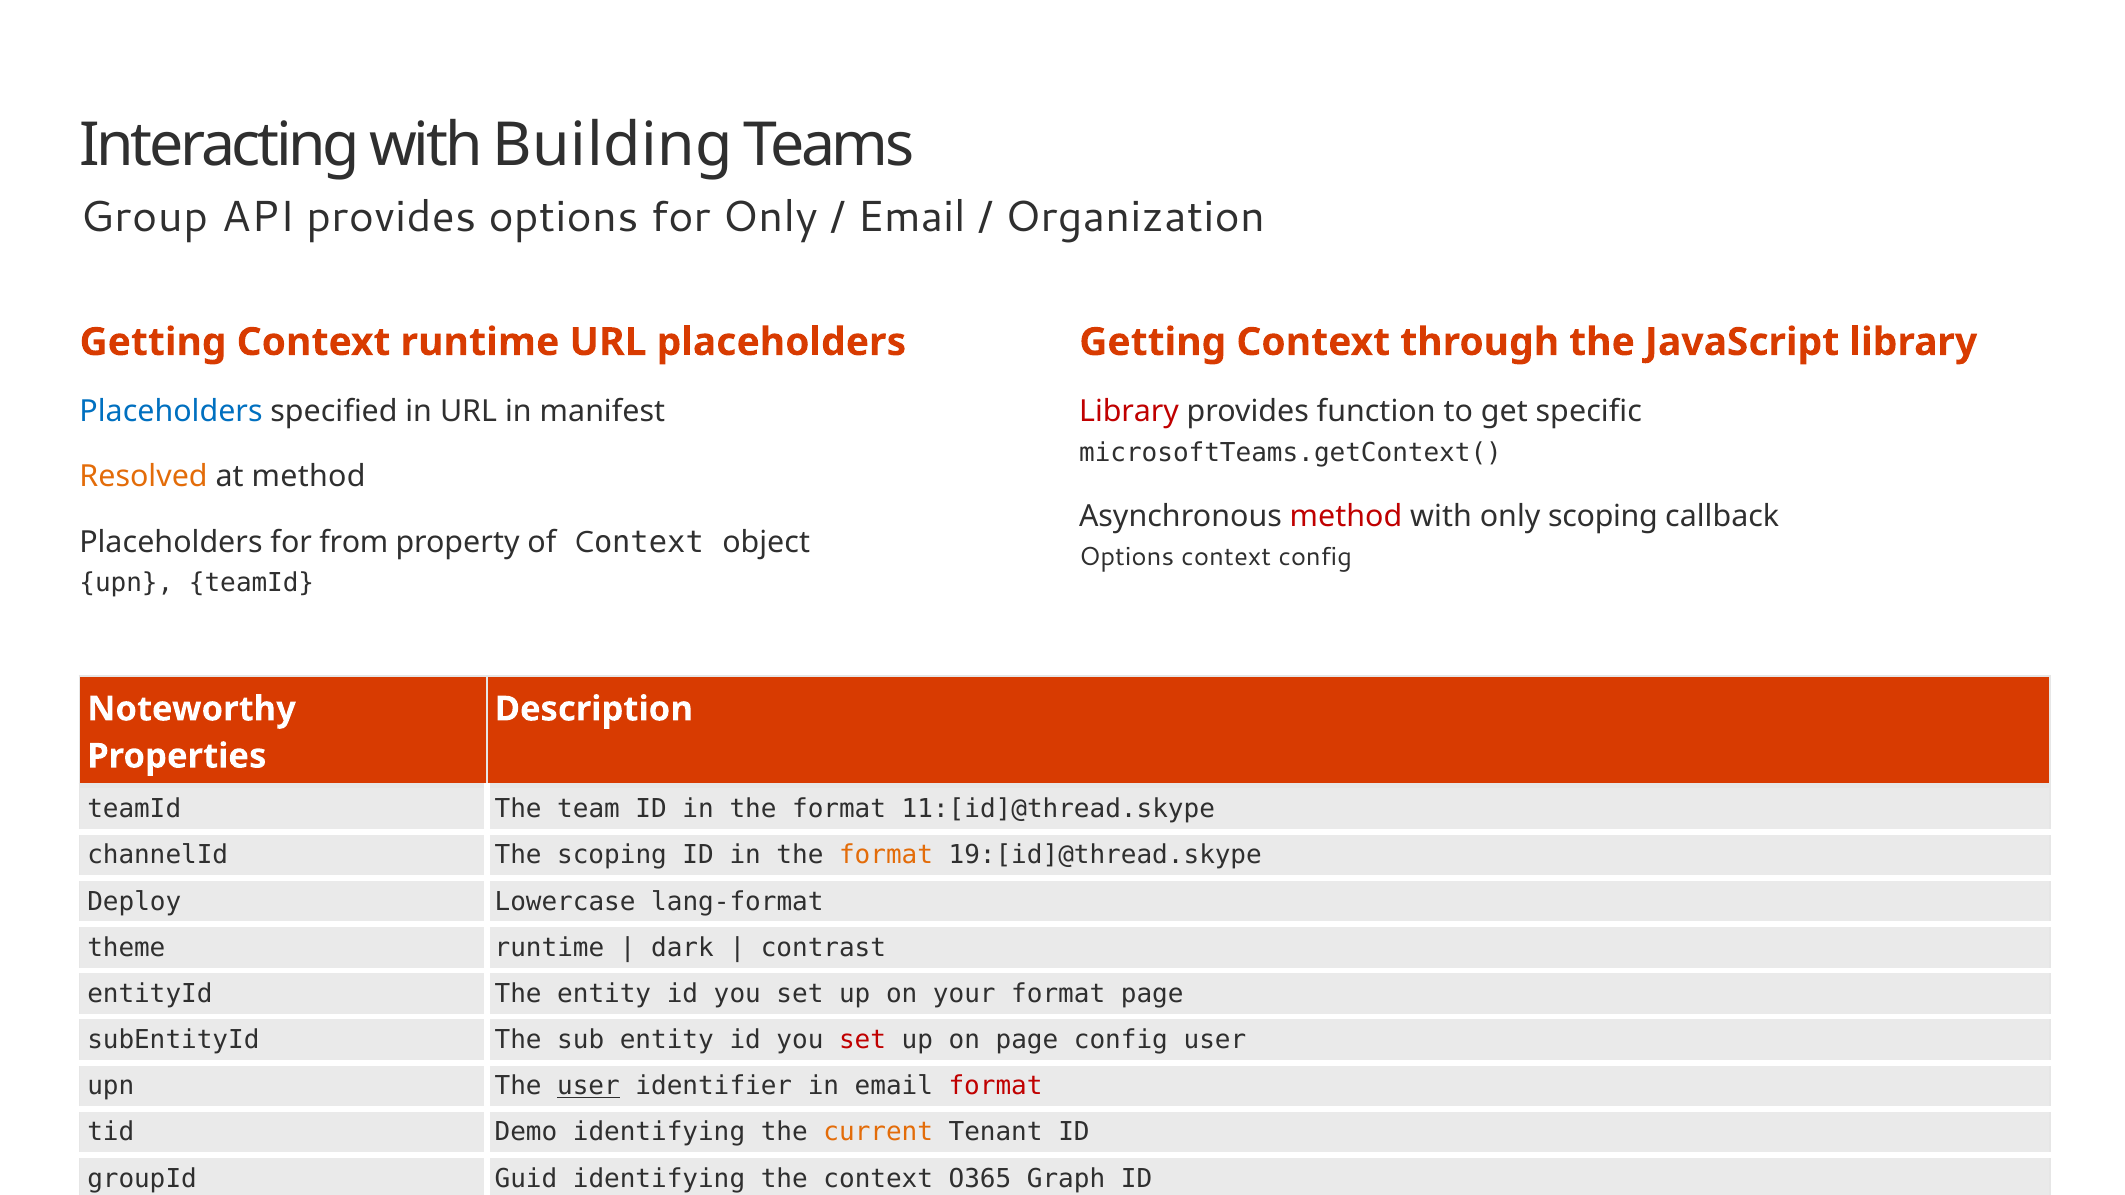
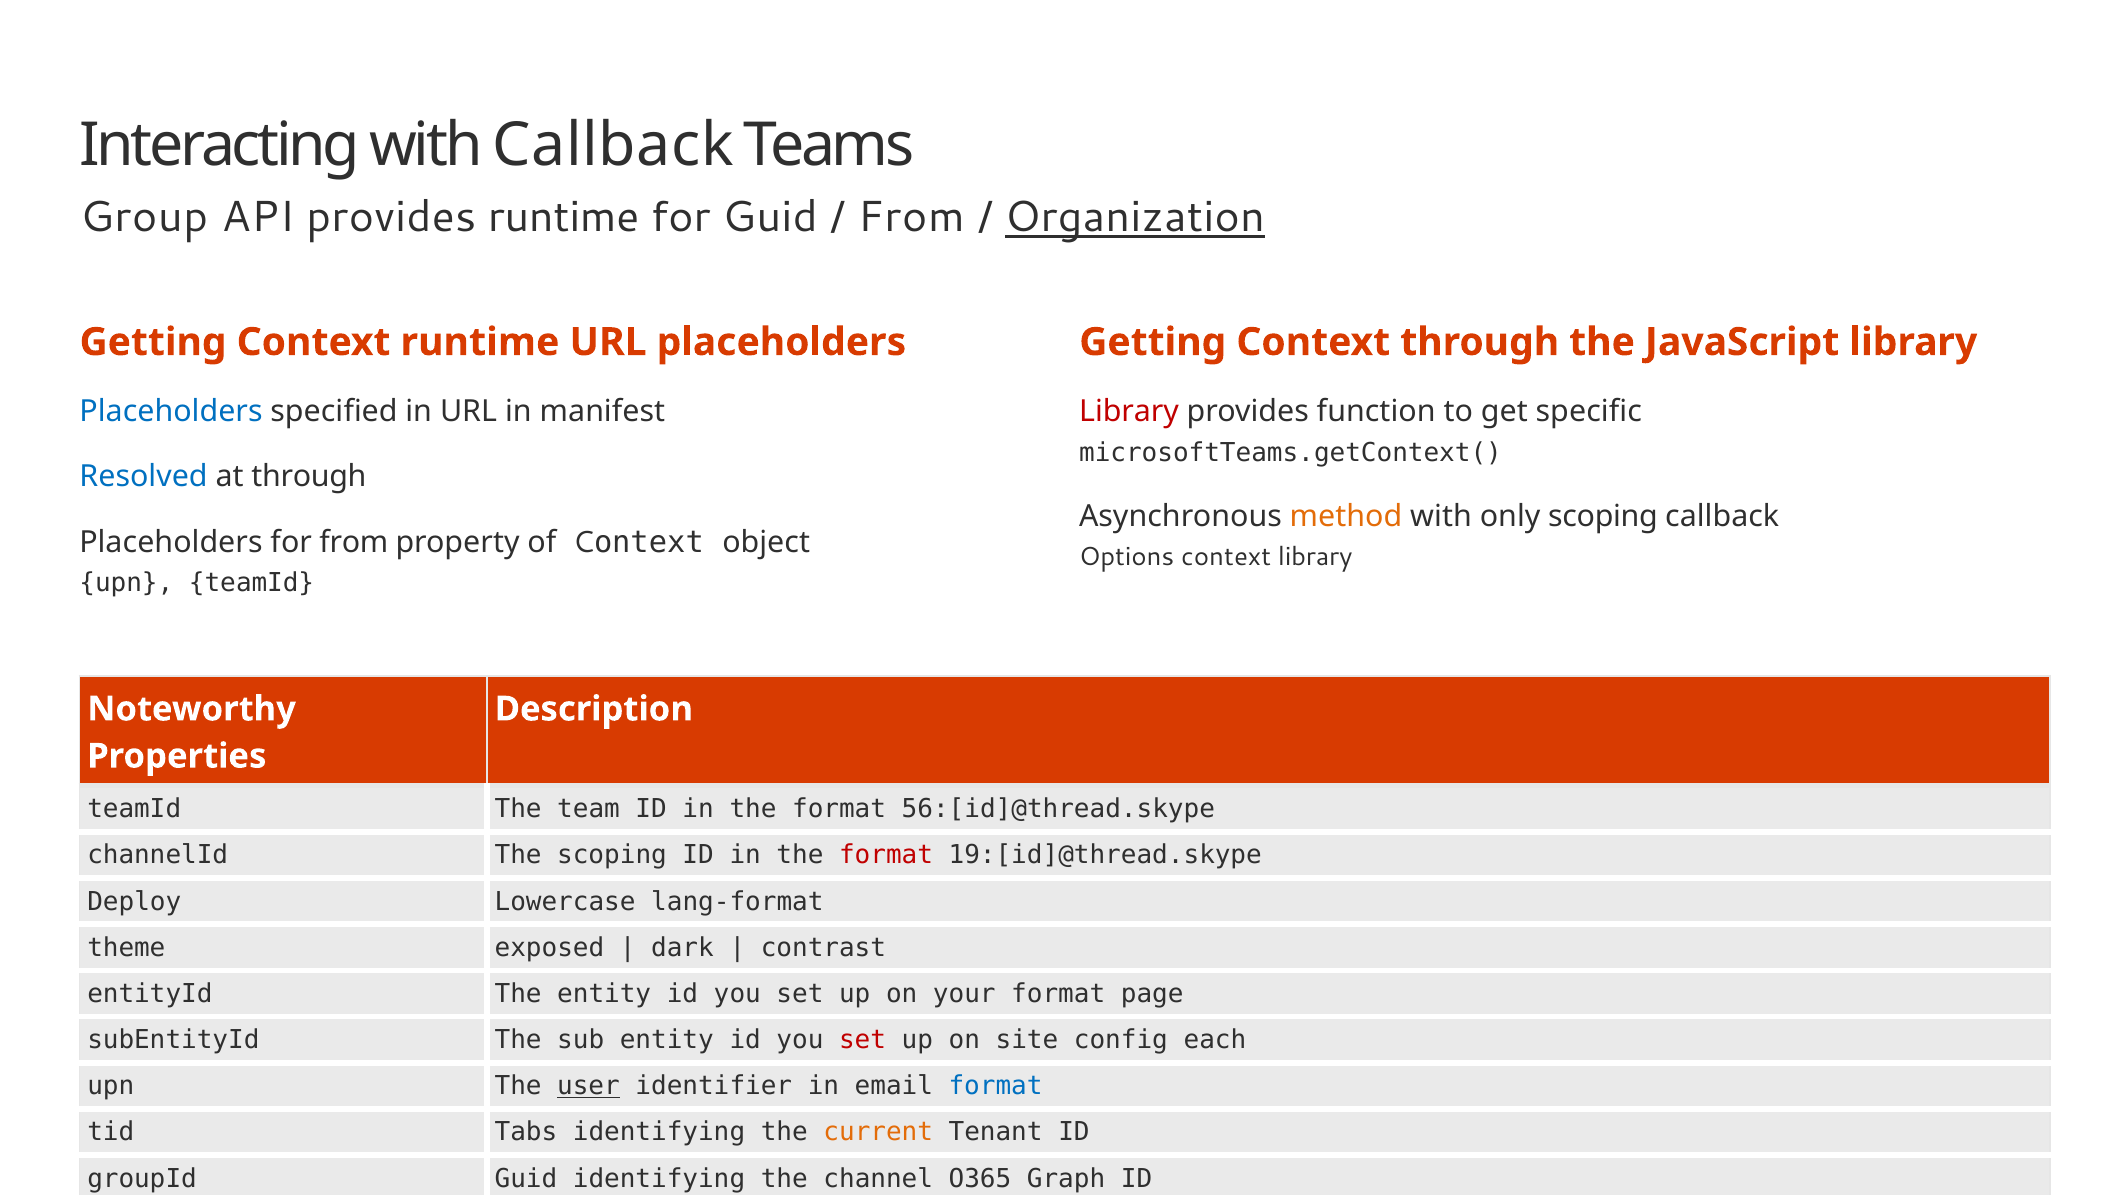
with Building: Building -> Callback (613, 145)
provides options: options -> runtime (564, 218)
for Only: Only -> Guid (770, 218)
Email: Email -> From (911, 218)
Organization underline: none -> present (1135, 218)
Resolved colour: orange -> blue (144, 477)
at method: method -> through (309, 477)
method colour: red -> orange (1346, 516)
context config: config -> library (1315, 557)
11:[id]@thread.skype: 11:[id]@thread.skype -> 56:[id]@thread.skype (1058, 809)
format colour: orange -> red (886, 855)
theme runtime: runtime -> exposed (549, 948)
on page: page -> site (1027, 1040)
config user: user -> each (1215, 1040)
format colour: red -> blue (996, 1086)
Demo: Demo -> Tabs (526, 1133)
the context: context -> channel (878, 1179)
